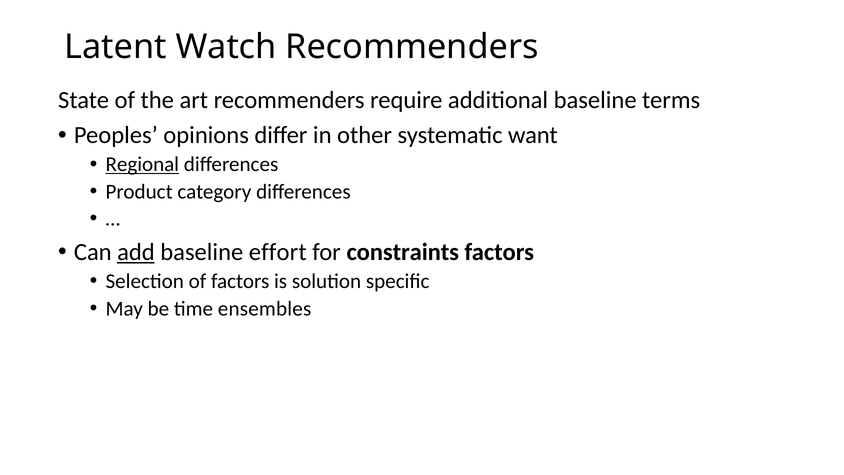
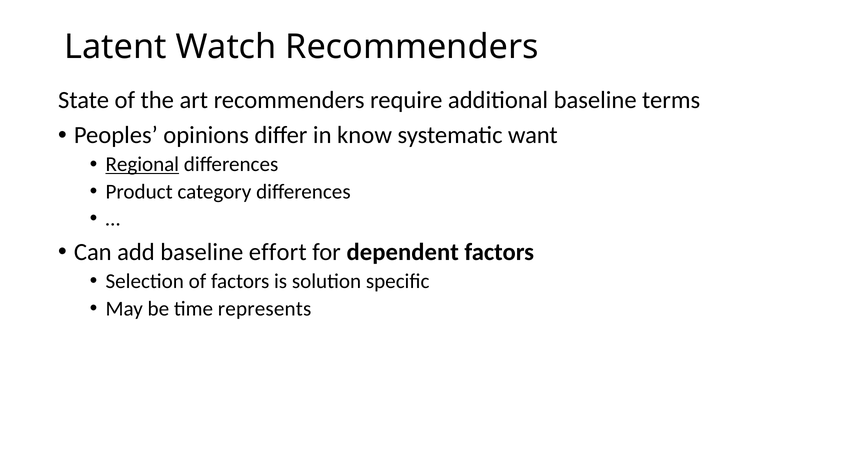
other: other -> know (365, 135)
add underline: present -> none (136, 252)
constraints: constraints -> dependent (403, 252)
ensembles: ensembles -> represents (265, 308)
